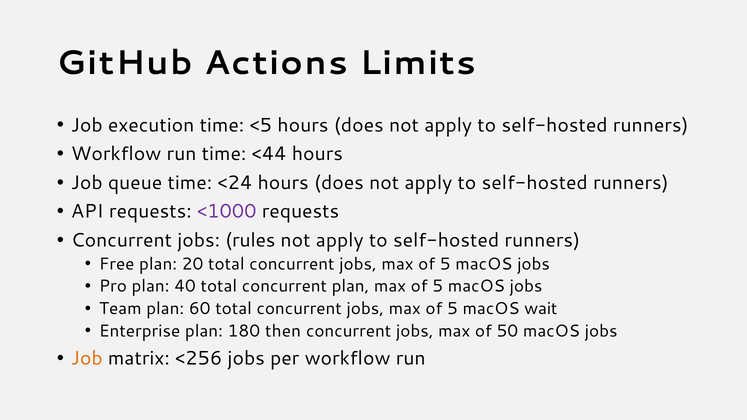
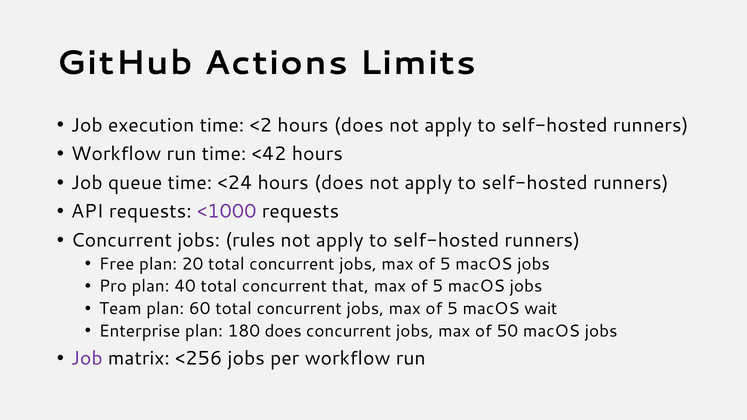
<5: <5 -> <2 (261, 125)
<44: <44 -> <42 (269, 154)
concurrent plan: plan -> that (350, 286)
180 then: then -> does (283, 331)
Job colour: orange -> purple (87, 359)
